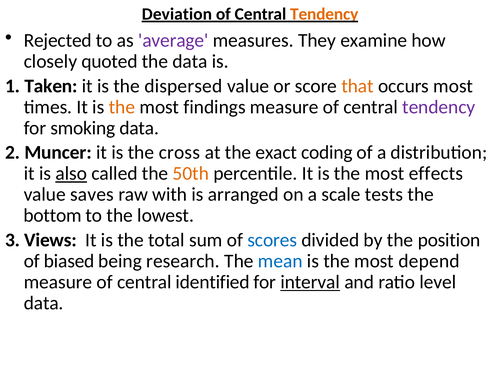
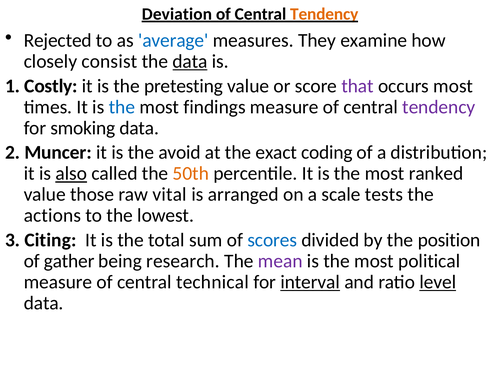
average colour: purple -> blue (173, 41)
quoted: quoted -> consist (109, 62)
data underline: none -> present (190, 62)
Taken: Taken -> Costly (51, 86)
dispersed: dispersed -> pretesting (184, 86)
that colour: orange -> purple (358, 86)
the colour: orange -> blue (122, 107)
cross: cross -> avoid (180, 153)
effects: effects -> ranked (436, 174)
saves: saves -> those (92, 195)
with: with -> vital (170, 195)
bottom: bottom -> actions (52, 216)
Views: Views -> Citing (50, 240)
biased: biased -> gather (69, 261)
mean colour: blue -> purple (280, 261)
depend: depend -> political (429, 261)
identified: identified -> technical (212, 282)
level underline: none -> present (438, 282)
